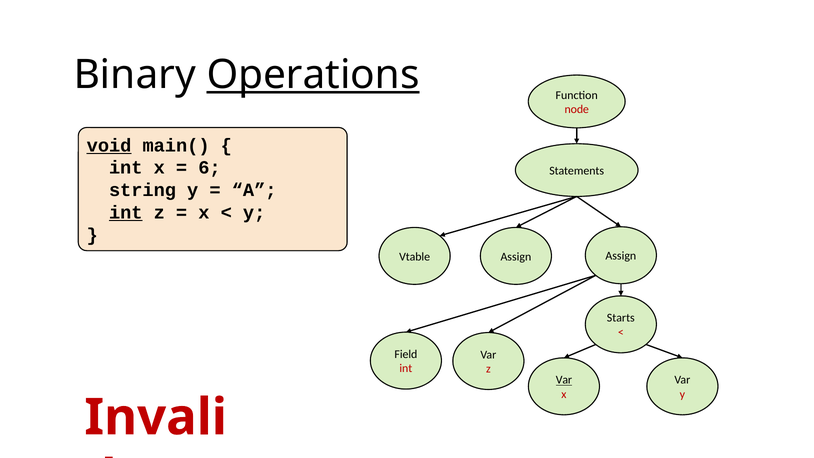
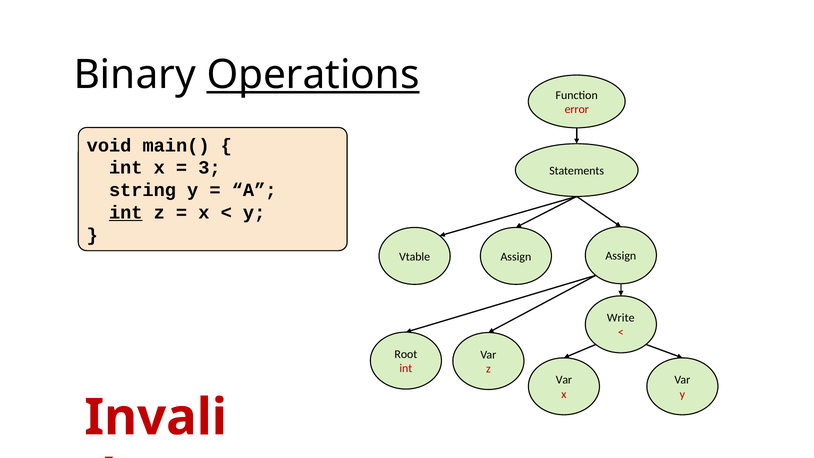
node: node -> error (577, 109)
void underline: present -> none (109, 145)
6: 6 -> 3 (209, 168)
Starts: Starts -> Write (621, 318)
Field: Field -> Root (406, 354)
Var underline: present -> none (564, 380)
